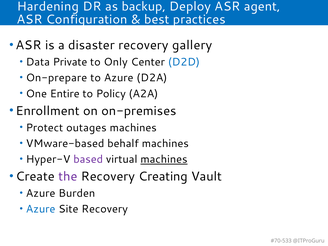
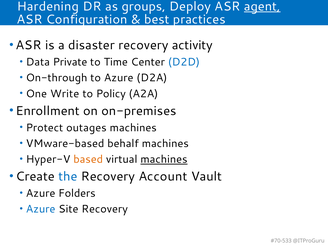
backup: backup -> groups (144, 6)
agent underline: none -> present (262, 6)
gallery: gallery -> activity (192, 45)
Only: Only -> Time (116, 62)
On-prepare: On-prepare -> On-through (57, 78)
Entire: Entire -> Write (65, 94)
based colour: purple -> orange (88, 159)
the colour: purple -> blue (68, 176)
Creating: Creating -> Account (163, 176)
Burden: Burden -> Folders (77, 193)
